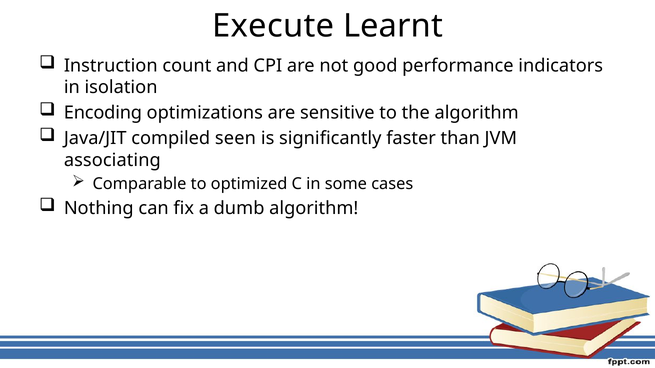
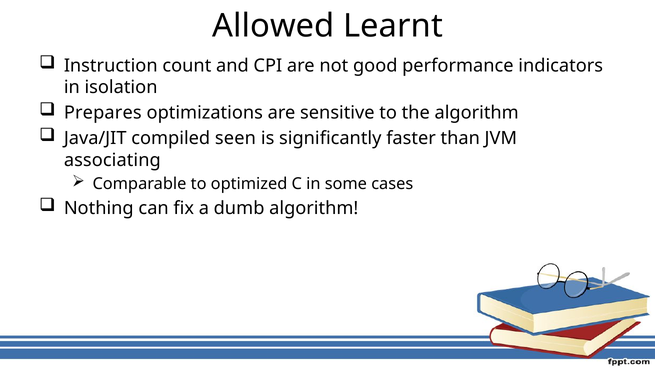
Execute: Execute -> Allowed (273, 26)
Encoding: Encoding -> Prepares (103, 113)
